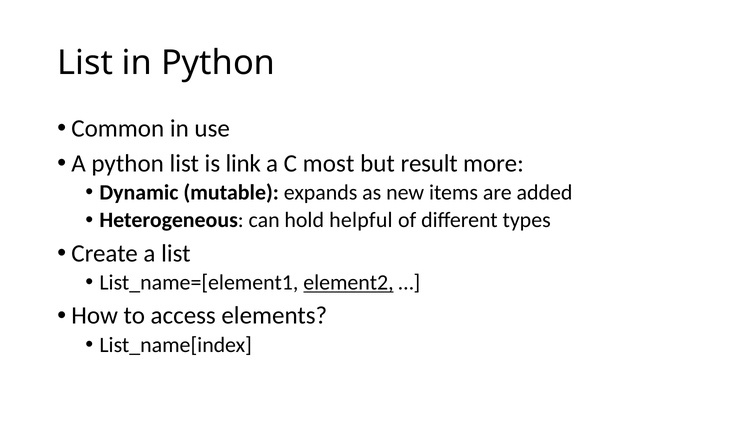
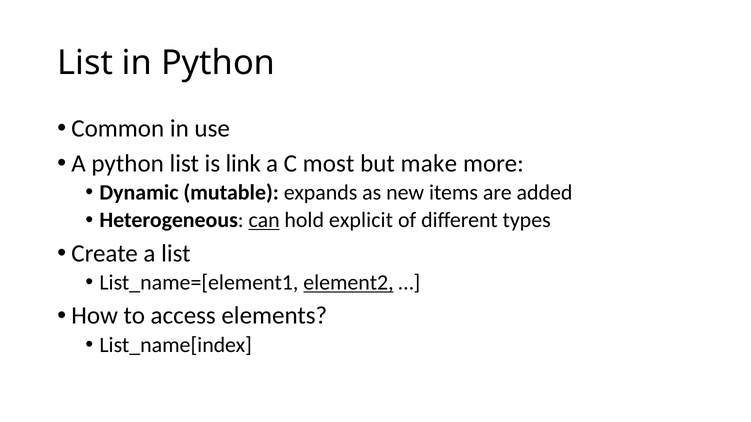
result: result -> make (429, 164)
can underline: none -> present (264, 220)
helpful: helpful -> explicit (361, 220)
